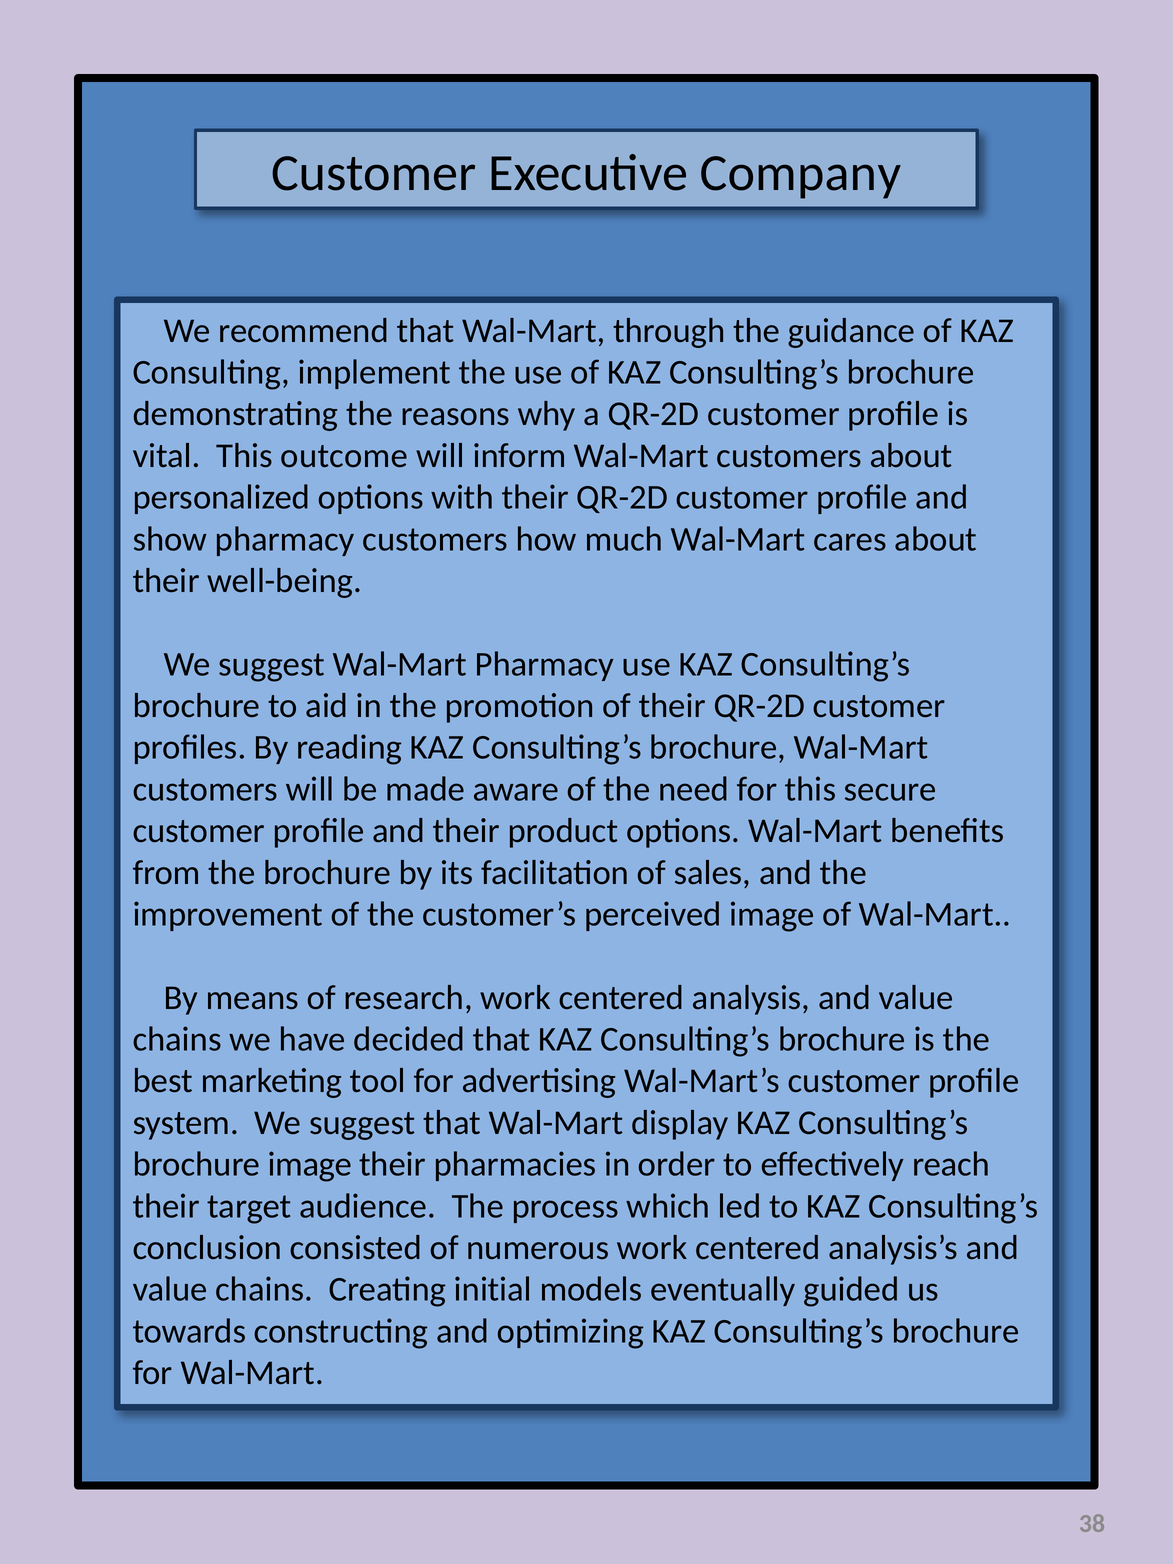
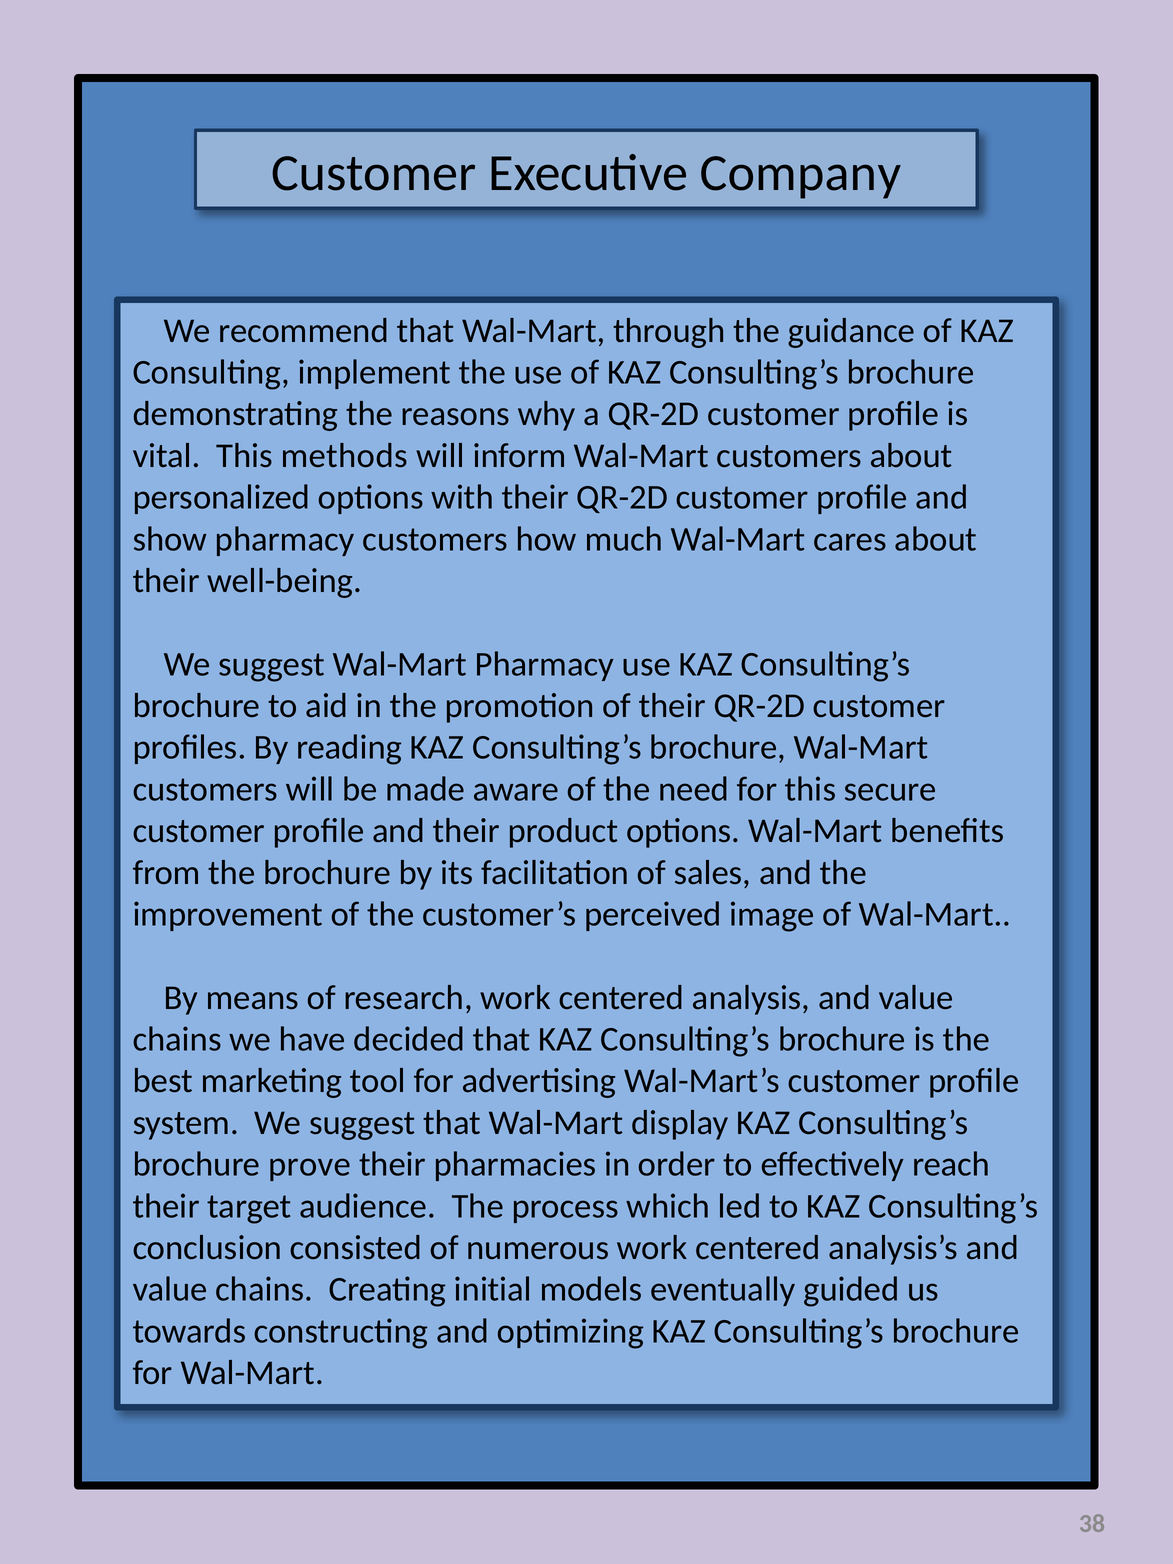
outcome: outcome -> methods (344, 456)
brochure image: image -> prove (310, 1164)
